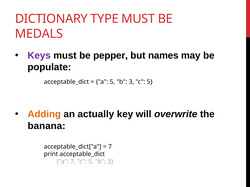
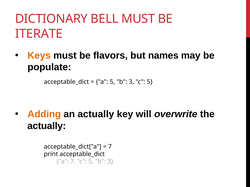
TYPE: TYPE -> BELL (105, 19)
MEDALS: MEDALS -> ITERATE (39, 34)
Keys colour: purple -> orange (39, 56)
pepper: pepper -> flavors (110, 56)
banana: banana -> actually (47, 126)
